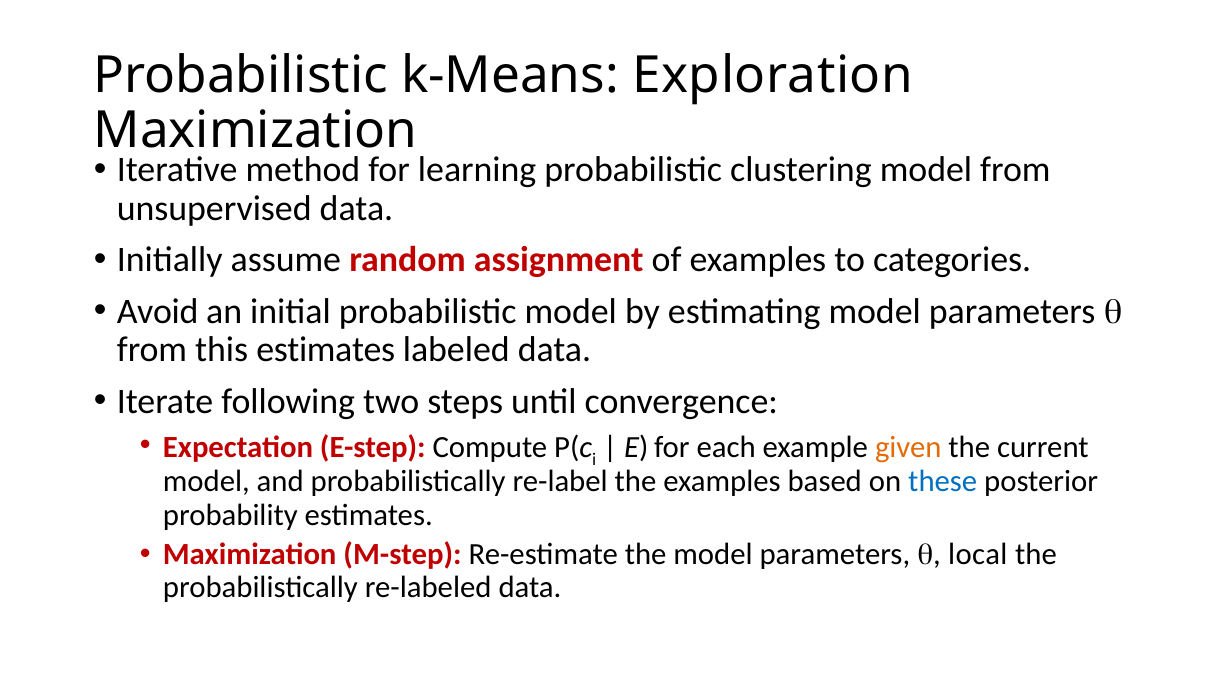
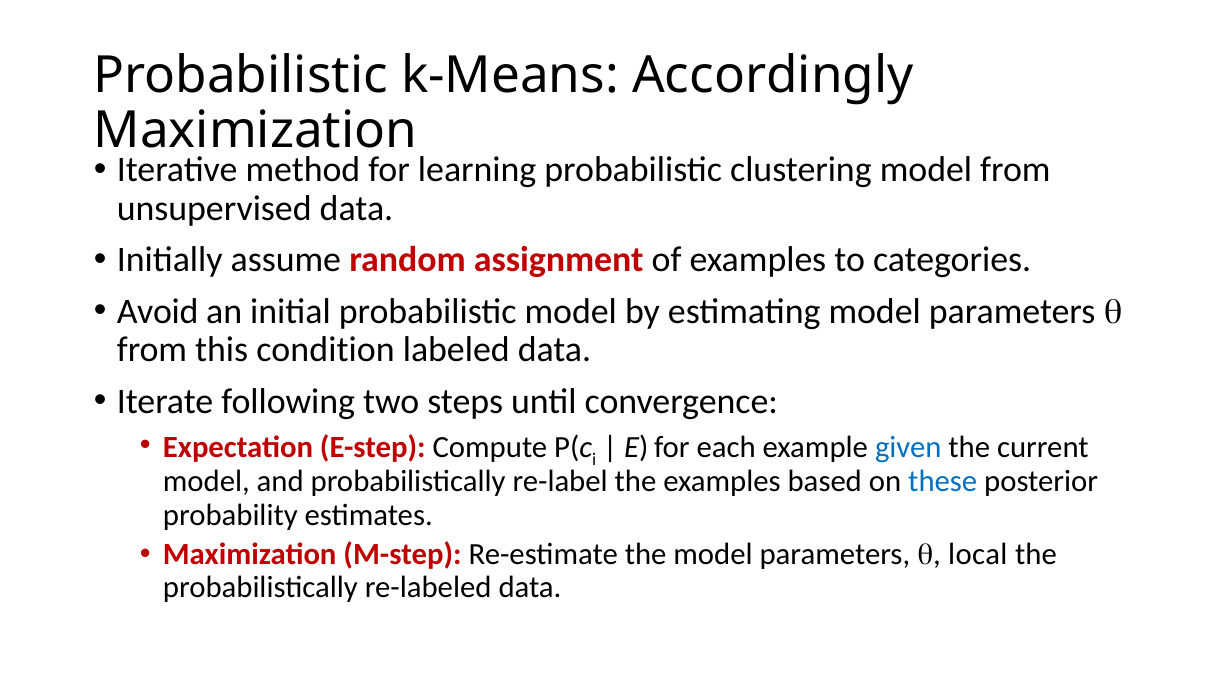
Exploration: Exploration -> Accordingly (773, 76)
this estimates: estimates -> condition (325, 350)
given colour: orange -> blue (908, 447)
